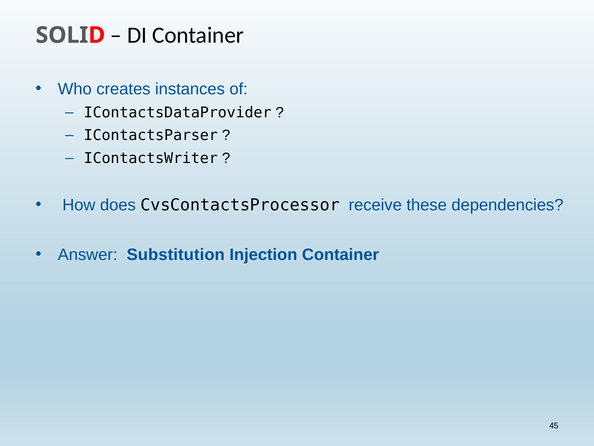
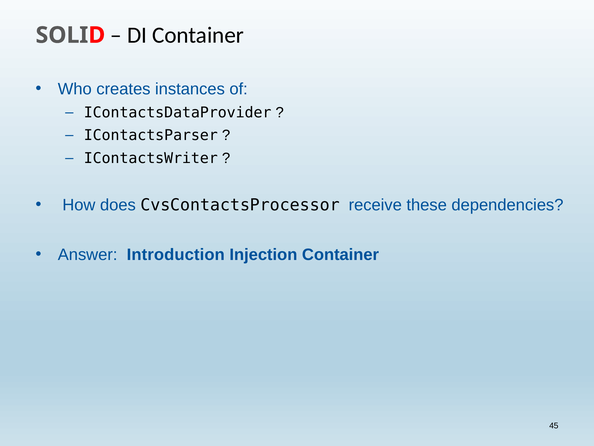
Substitution: Substitution -> Introduction (176, 254)
